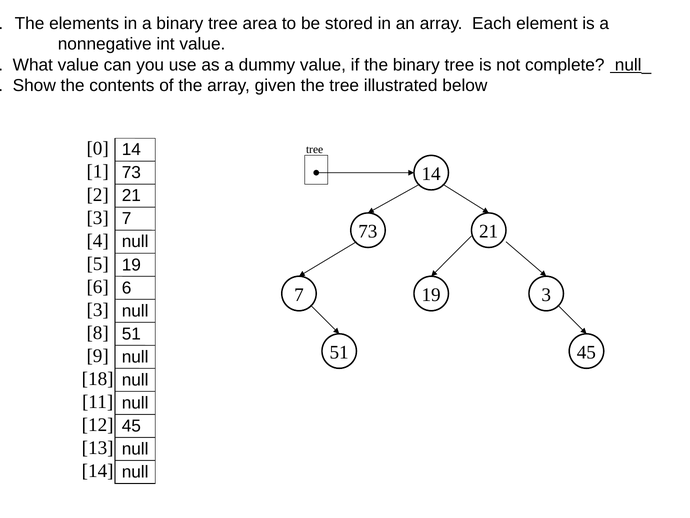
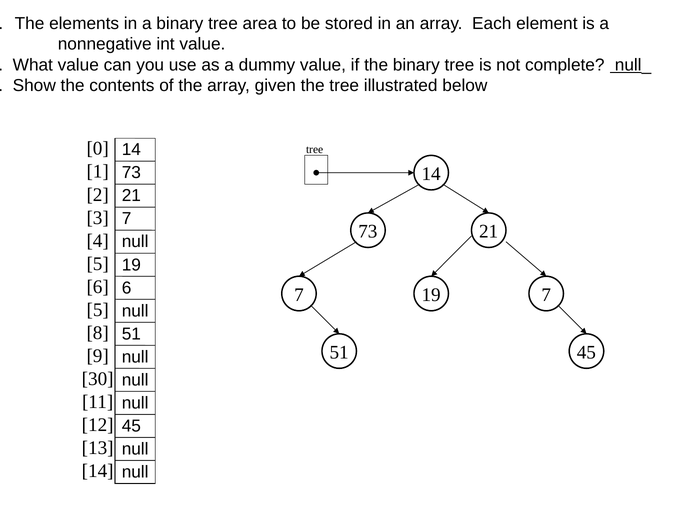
19 3: 3 -> 7 (546, 295)
3: 3 -> 5 (98, 310)
18: 18 -> 30 (98, 379)
